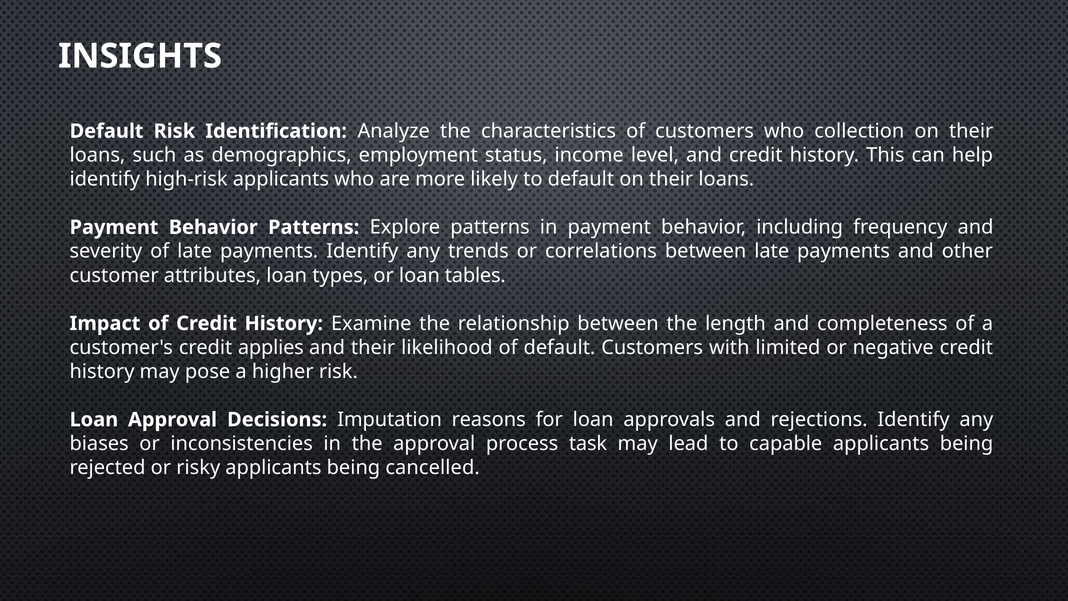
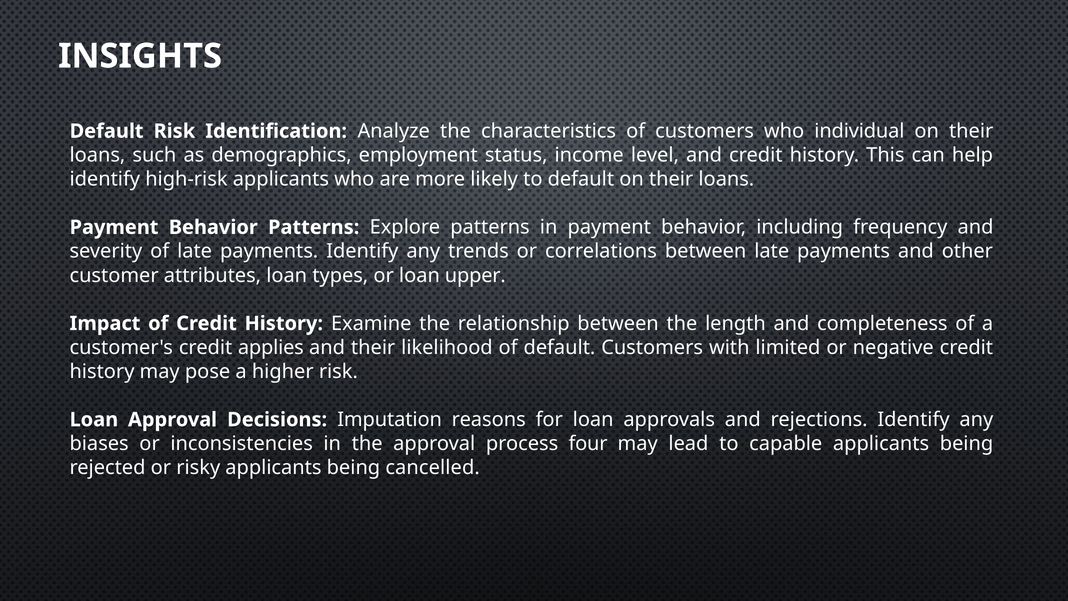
collection: collection -> individual (859, 131)
tables: tables -> upper (475, 275)
task: task -> four (588, 443)
